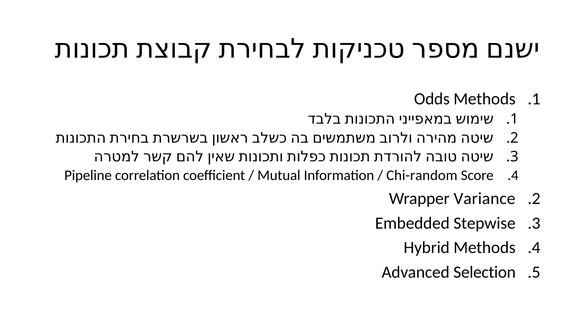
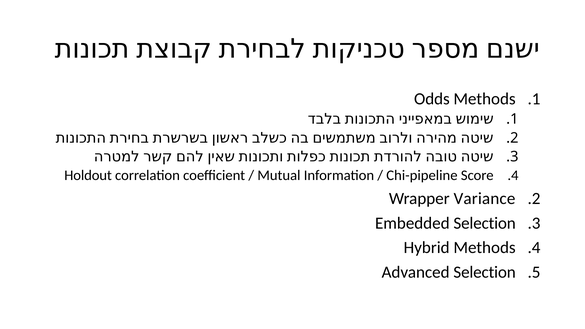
Pipeline: Pipeline -> Holdout (88, 176)
Chi-random: Chi-random -> Chi-pipeline (422, 176)
Embedded Stepwise: Stepwise -> Selection (485, 223)
